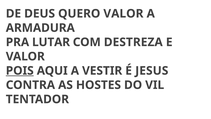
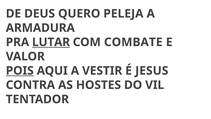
QUERO VALOR: VALOR -> PELEJA (123, 14)
LUTAR underline: none -> present (51, 42)
DESTREZA: DESTREZA -> COMBATE (133, 42)
